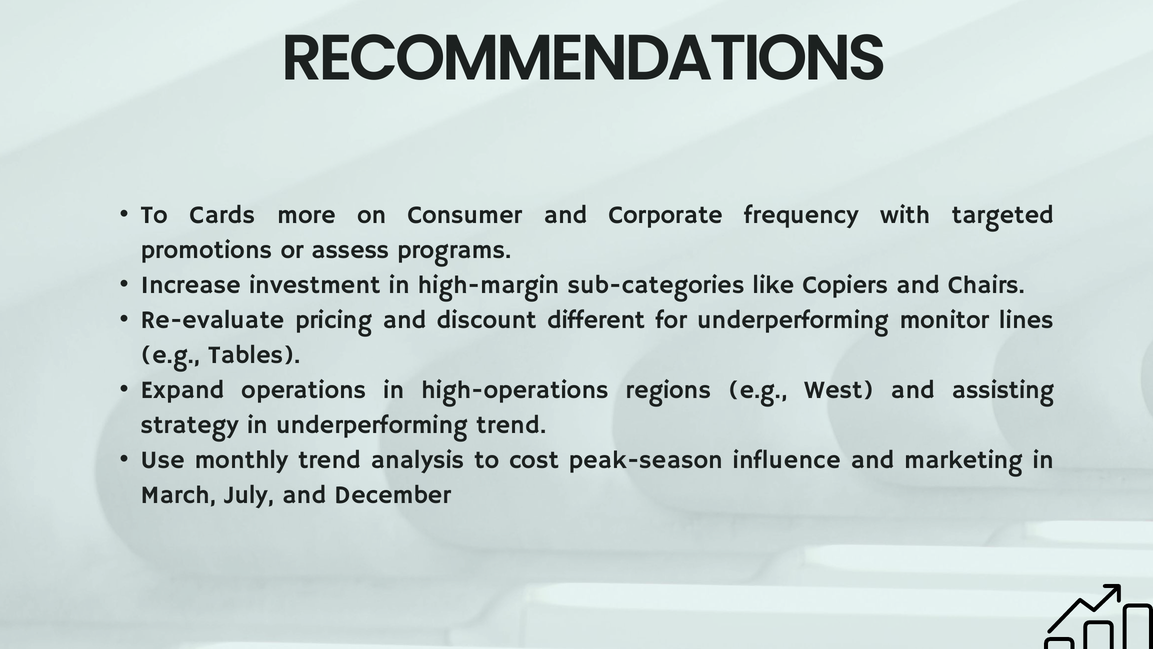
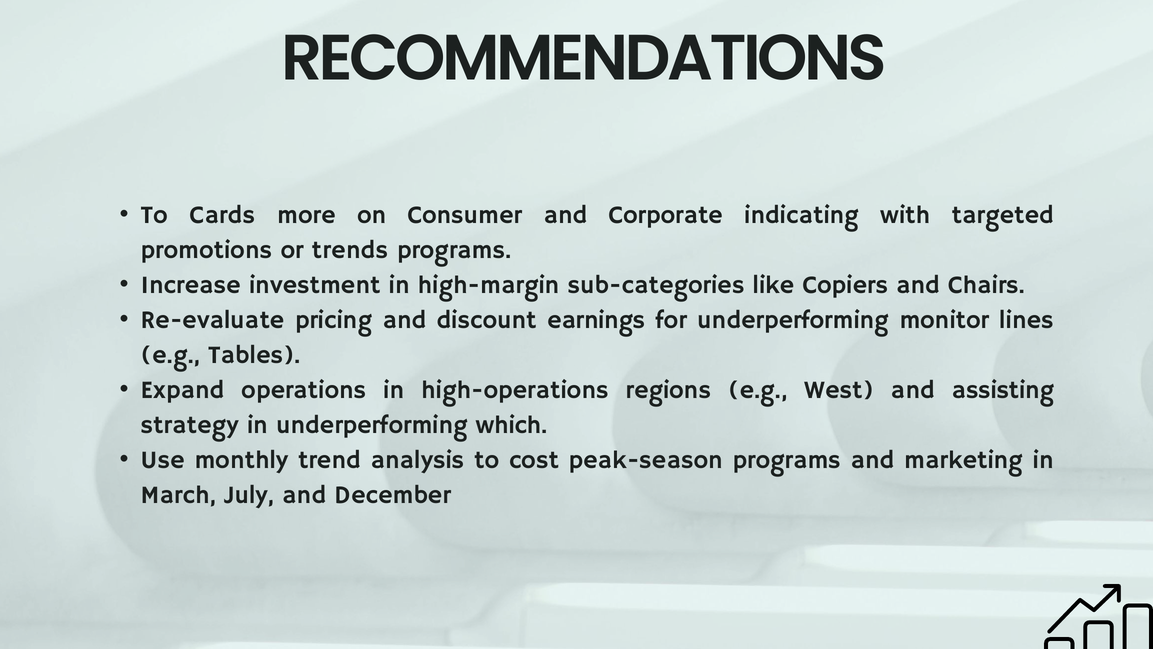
frequency: frequency -> indicating (802, 215)
assess: assess -> trends (350, 250)
different: different -> earnings (596, 320)
underperforming trend: trend -> which (512, 425)
peak-season influence: influence -> programs (787, 460)
